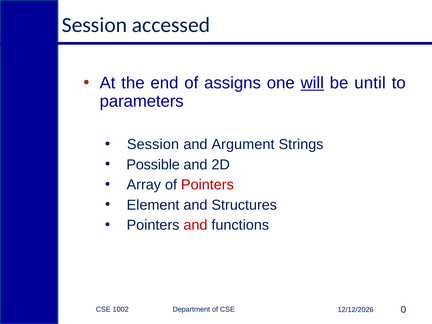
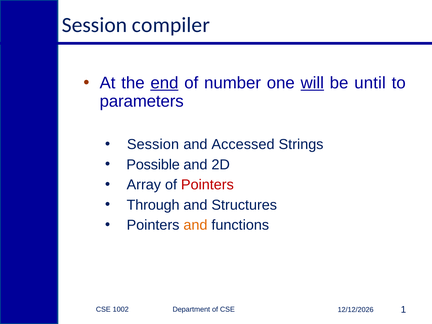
accessed: accessed -> compiler (171, 25)
end underline: none -> present (164, 83)
assigns: assigns -> number (233, 83)
Argument: Argument -> Accessed (243, 144)
Element: Element -> Through (153, 205)
and colour: red -> orange (195, 225)
0: 0 -> 1 (403, 310)
